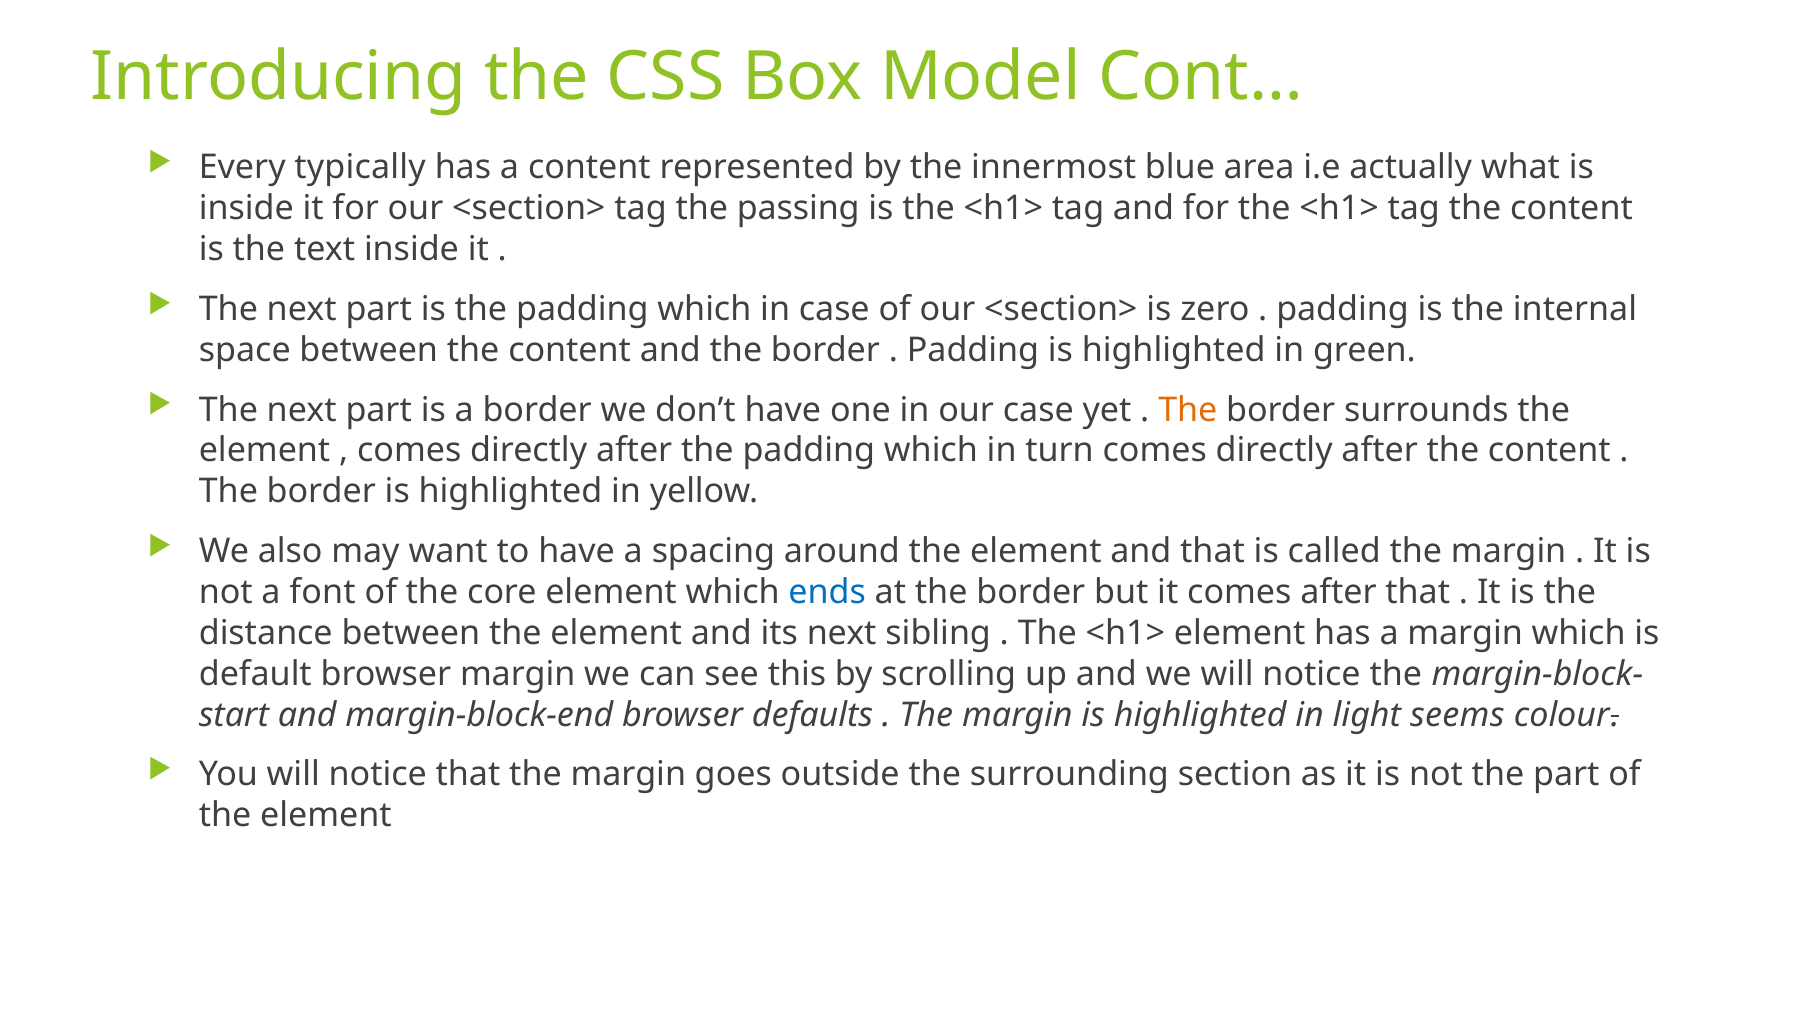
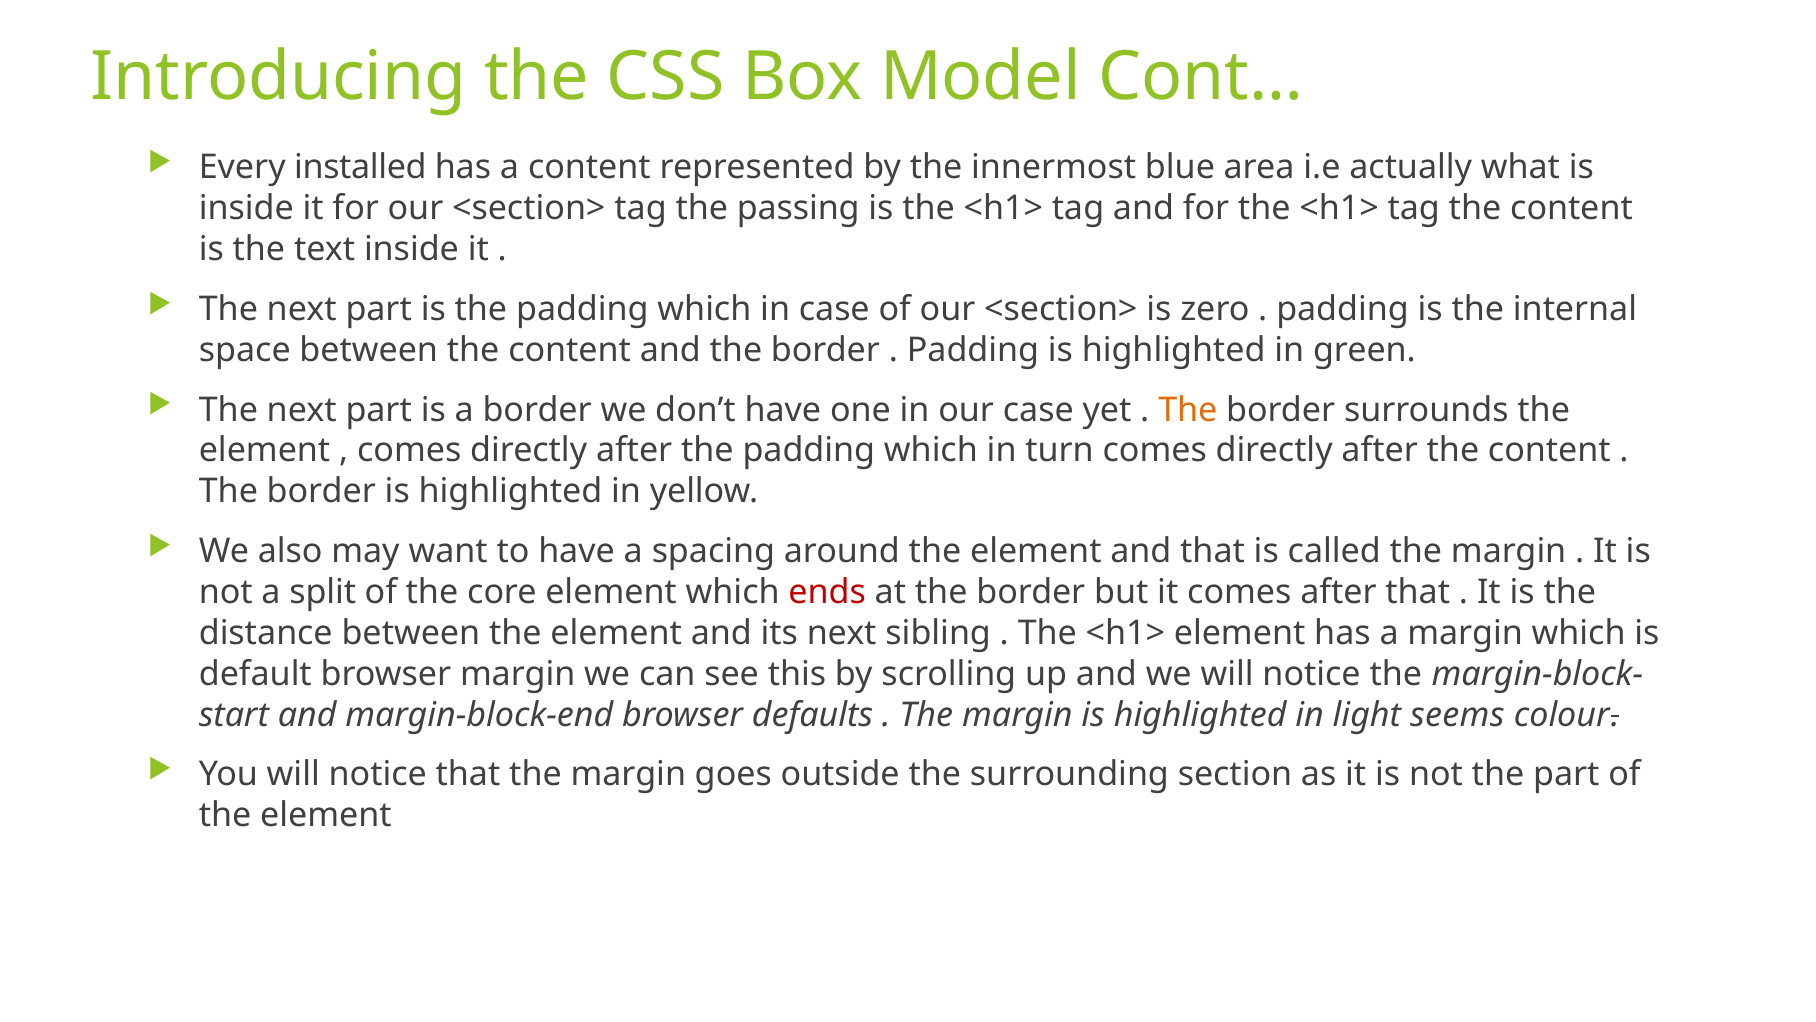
typically: typically -> installed (360, 167)
font: font -> split (323, 592)
ends colour: blue -> red (827, 592)
